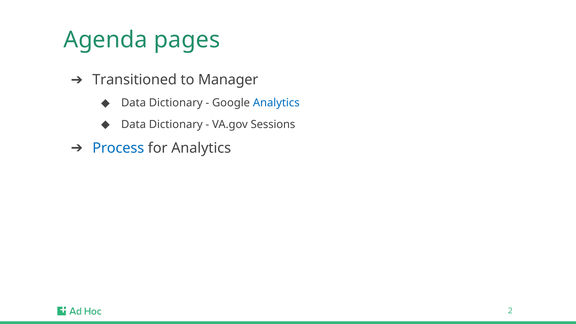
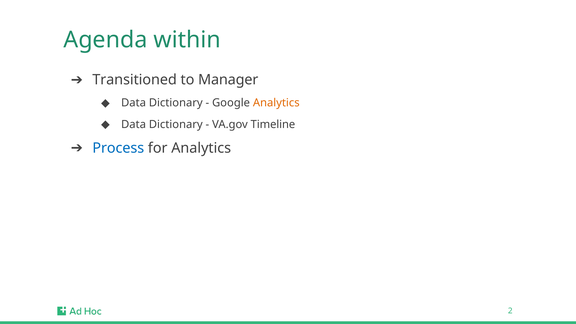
pages: pages -> within (187, 40)
Analytics colour: blue -> orange (276, 103)
Sessions: Sessions -> Timeline (273, 124)
